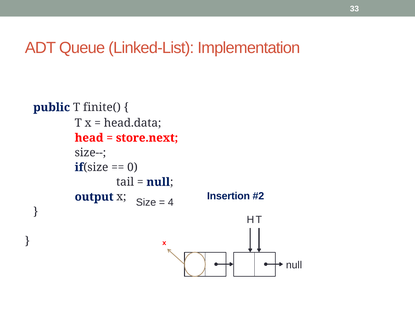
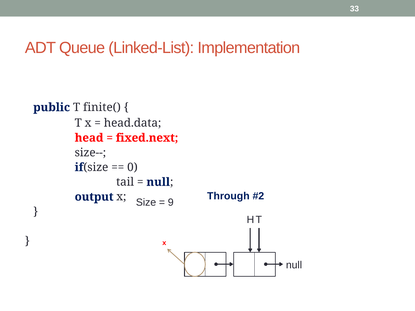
store.next: store.next -> fixed.next (147, 138)
Insertion: Insertion -> Through (228, 196)
4: 4 -> 9 (171, 203)
